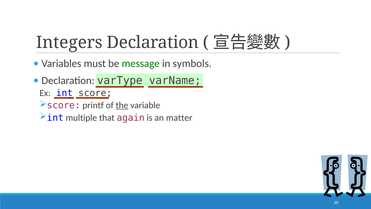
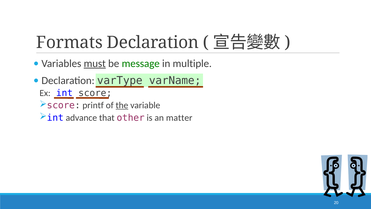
Integers: Integers -> Formats (69, 42)
must underline: none -> present (95, 63)
symbols: symbols -> multiple (192, 63)
multiple: multiple -> advance (81, 118)
again: again -> other (131, 118)
